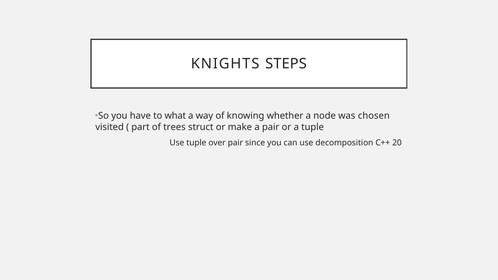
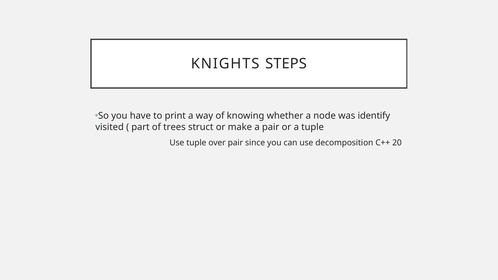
what: what -> print (175, 116)
chosen: chosen -> identify (374, 116)
